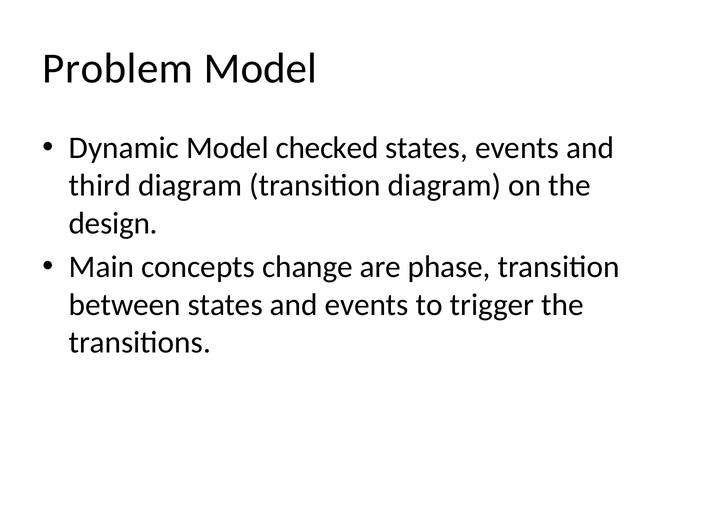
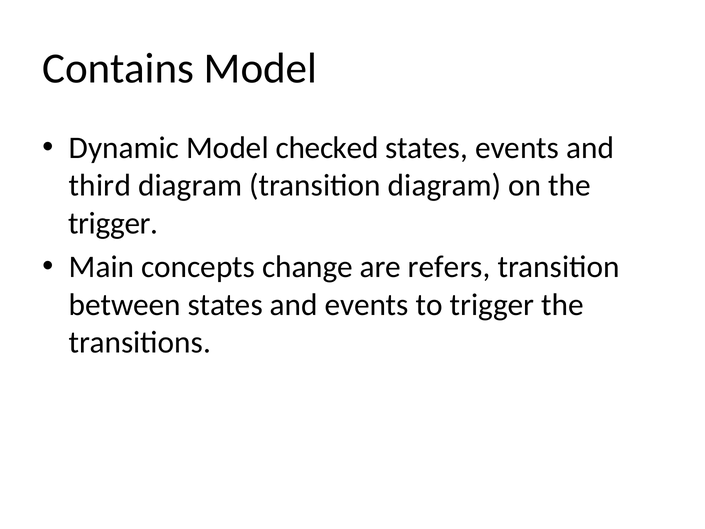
Problem: Problem -> Contains (118, 68)
design: design -> trigger (113, 223)
phase: phase -> refers (449, 267)
